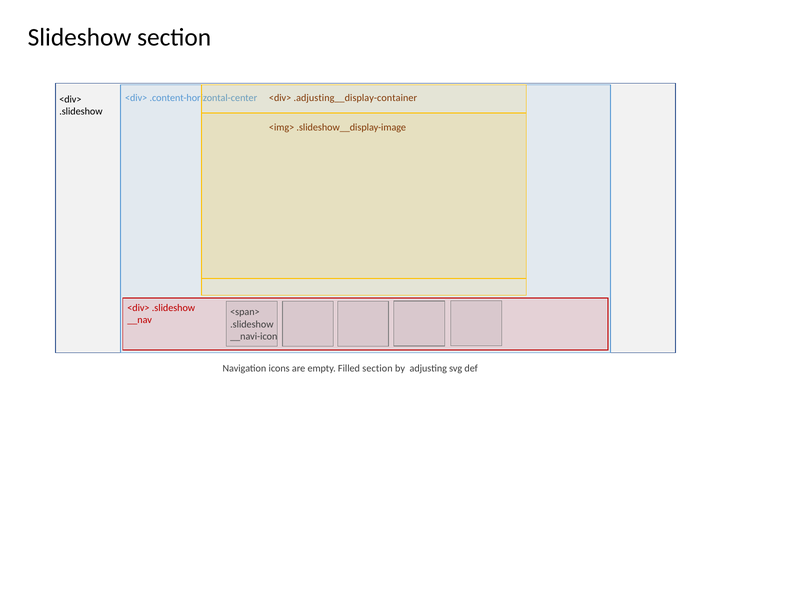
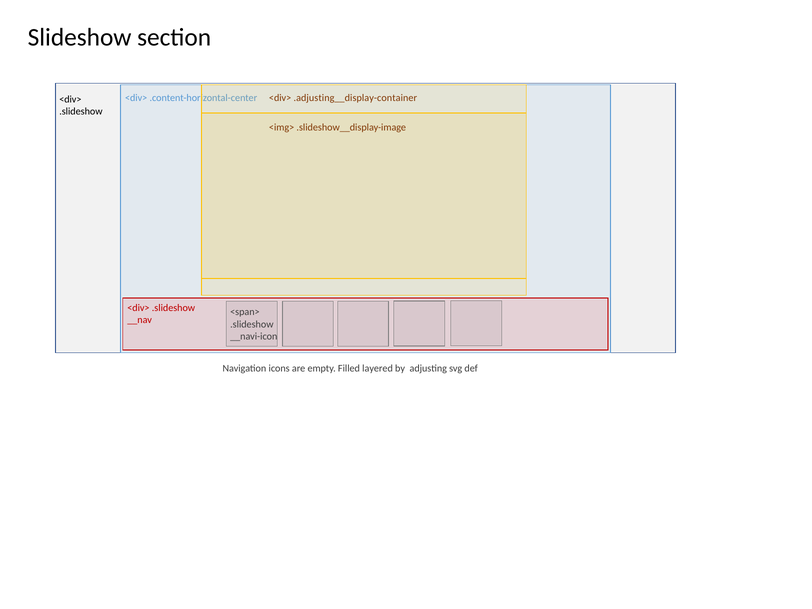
Filled section: section -> layered (378, 369)
